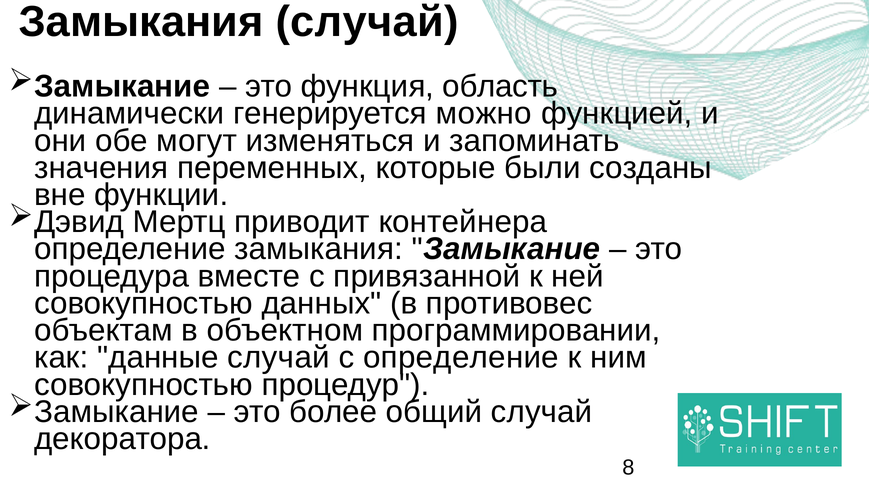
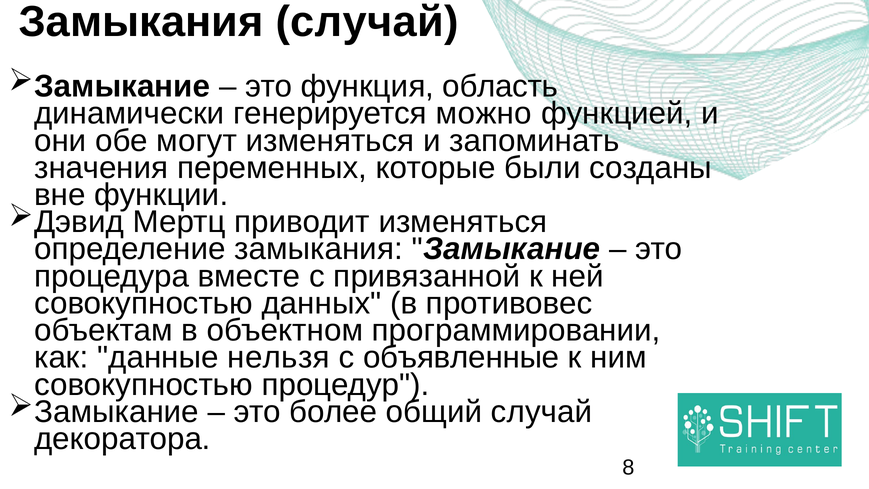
приводит контейнера: контейнера -> изменяться (463, 222)
данные случай: случай -> нельзя (279, 357)
с определение: определение -> объявленные (461, 357)
